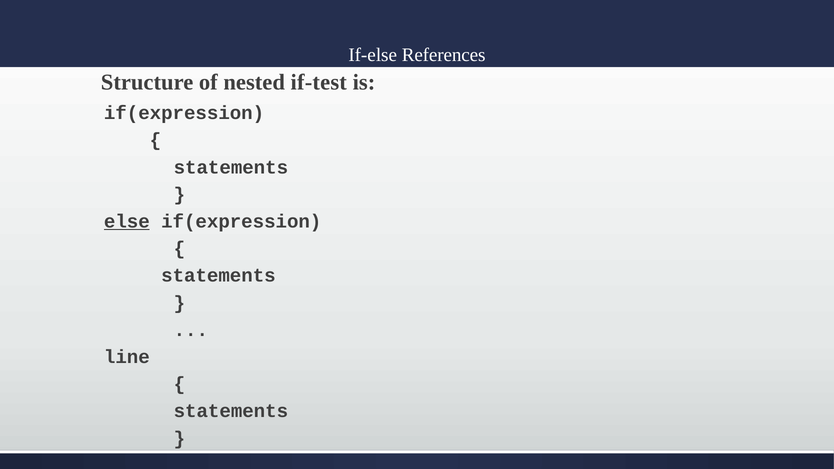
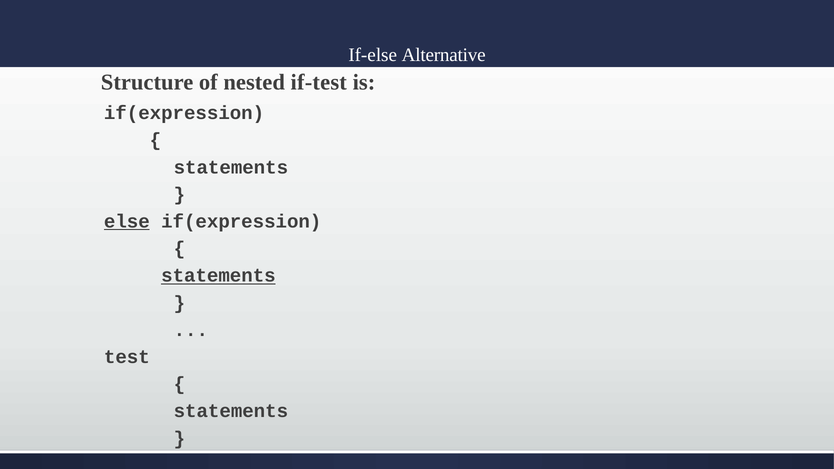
References: References -> Alternative (444, 55)
statements underline: none -> present (218, 276)
line: line -> test (127, 357)
